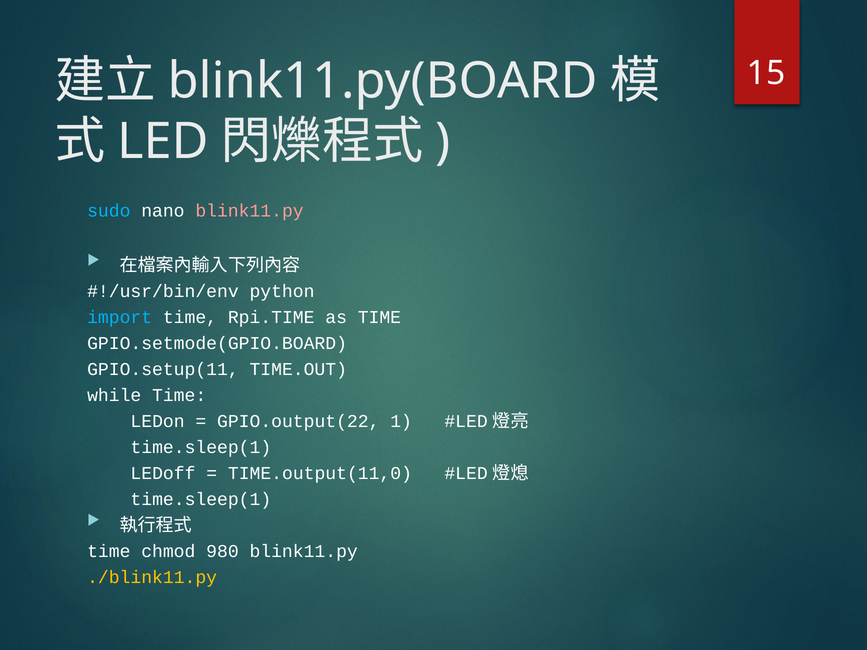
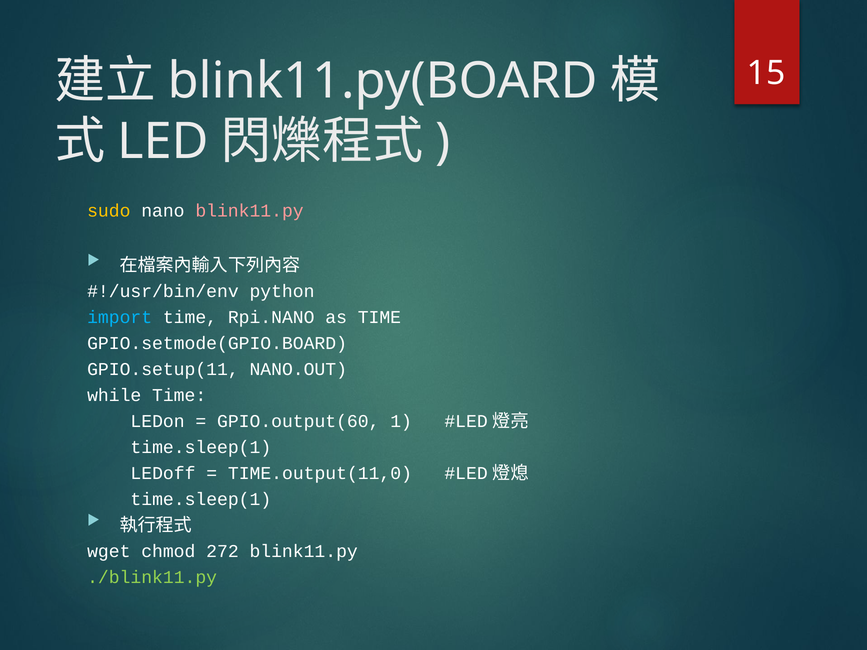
sudo colour: light blue -> yellow (109, 211)
Rpi.TIME: Rpi.TIME -> Rpi.NANO (271, 317)
TIME.OUT: TIME.OUT -> NANO.OUT (298, 369)
GPIO.output(22: GPIO.output(22 -> GPIO.output(60 (298, 421)
time: time -> wget (109, 551)
980: 980 -> 272 (222, 551)
./blink11.py colour: yellow -> light green (152, 577)
